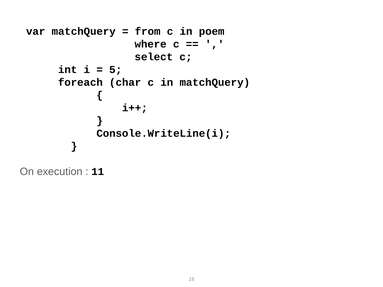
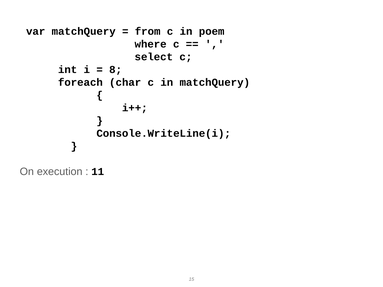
5: 5 -> 8 (116, 70)
